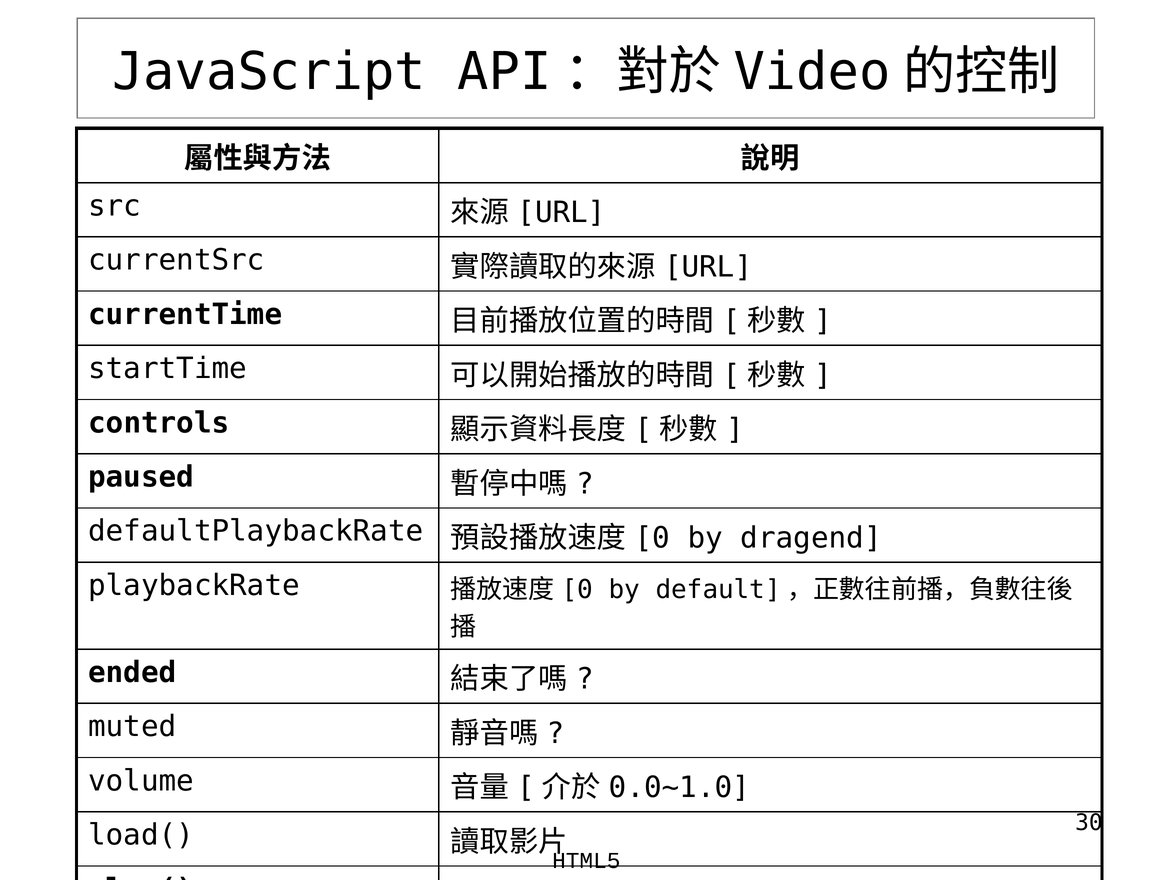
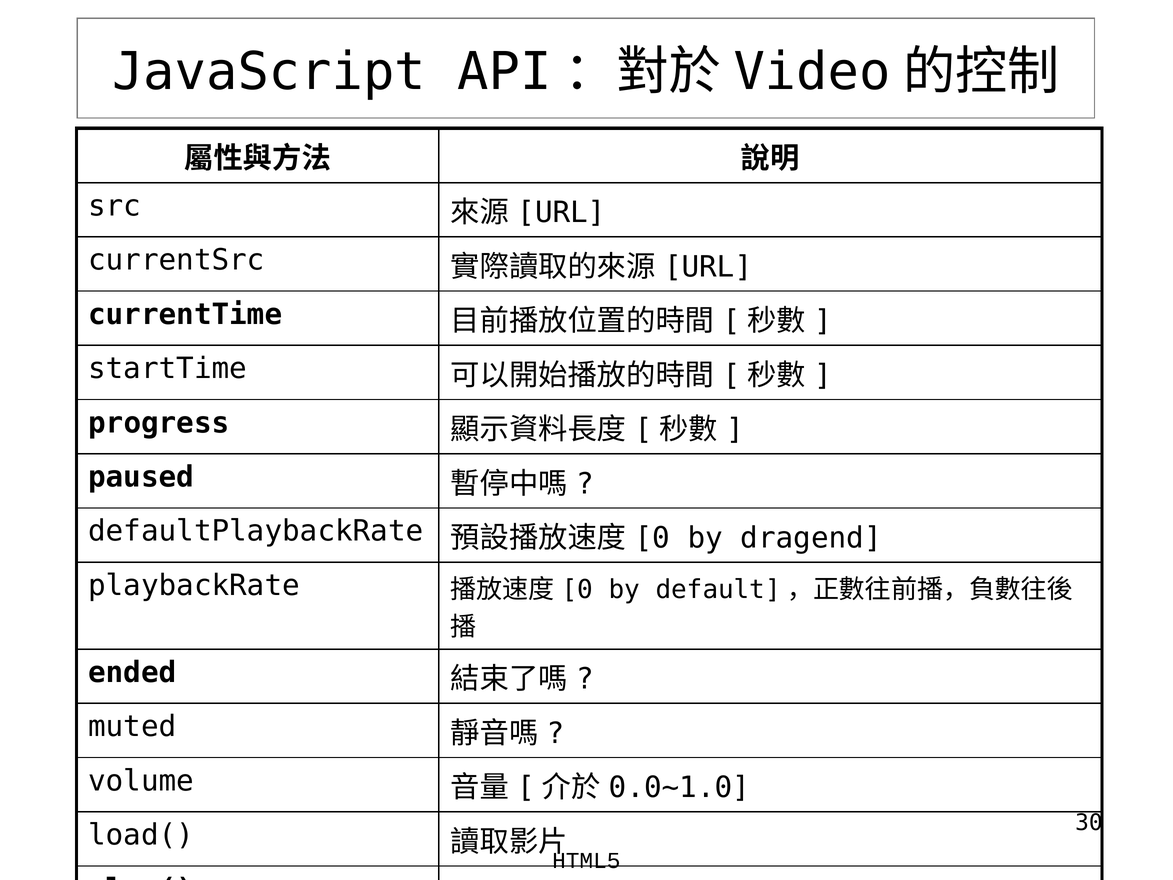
controls: controls -> progress (159, 423)
